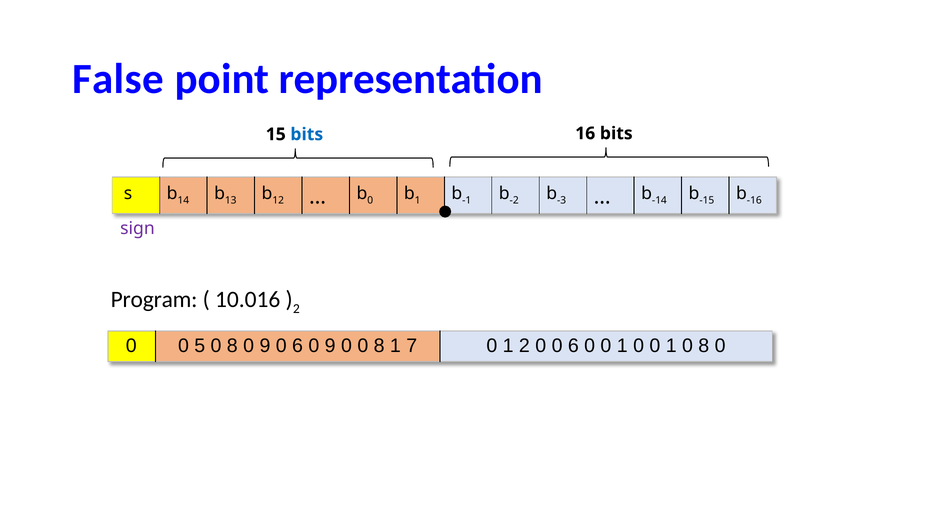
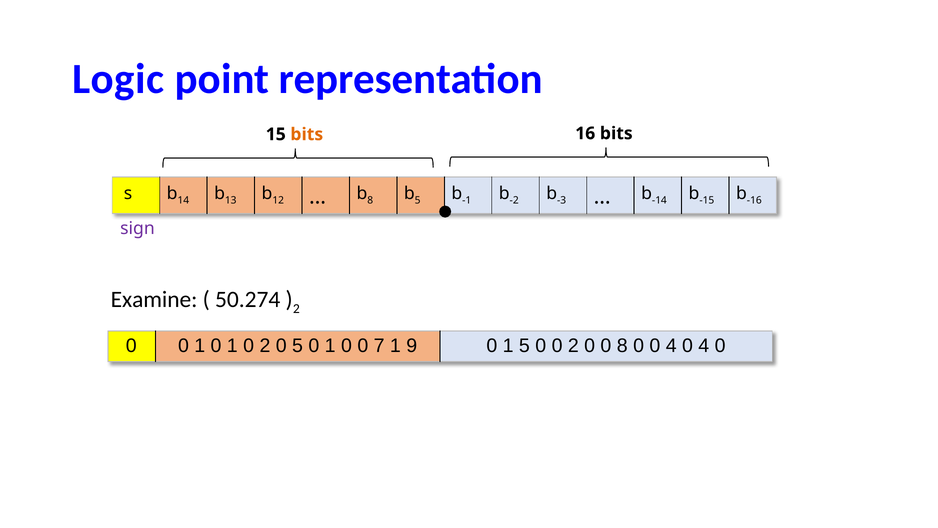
False: False -> Logic (118, 79)
bits colour: blue -> orange (307, 134)
0: 0 -> 8 (370, 200)
1: 1 -> 5 (418, 200)
Program: Program -> Examine (154, 299)
10.016: 10.016 -> 50.274 (248, 299)
0 0 5: 5 -> 1 (200, 346)
8: 8 -> 1 (232, 346)
9: 9 -> 2 (265, 346)
6: 6 -> 5 (298, 346)
9: 9 -> 1 (330, 346)
0 0 8: 8 -> 7 (379, 346)
7: 7 -> 9 (412, 346)
1 2: 2 -> 5 (524, 346)
0 0 6: 6 -> 2 (573, 346)
1: 1 -> 8 (622, 346)
1: 1 -> 4 (671, 346)
8: 8 -> 4 (704, 346)
